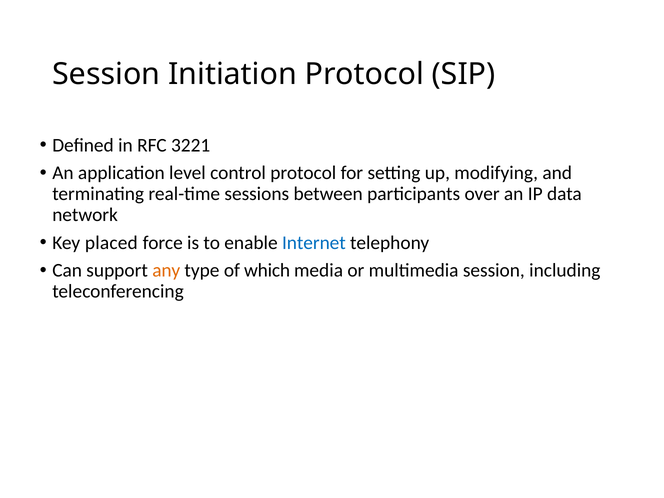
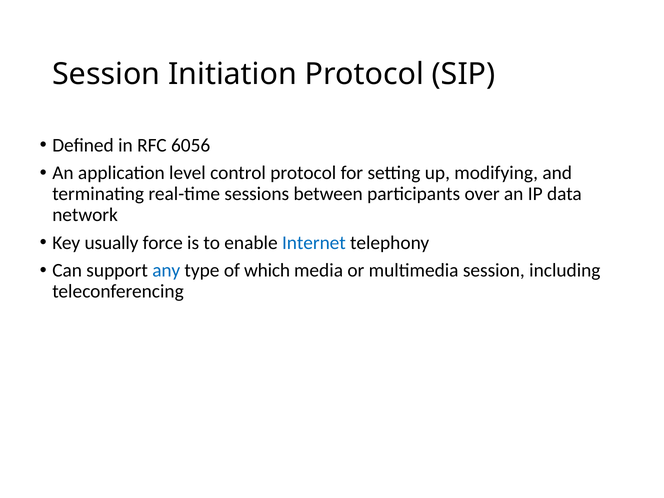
3221: 3221 -> 6056 (191, 145)
placed: placed -> usually (112, 243)
any colour: orange -> blue (166, 271)
